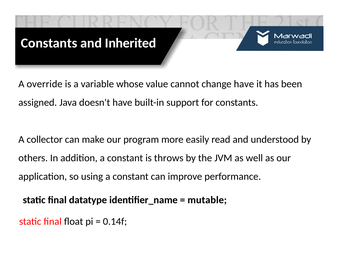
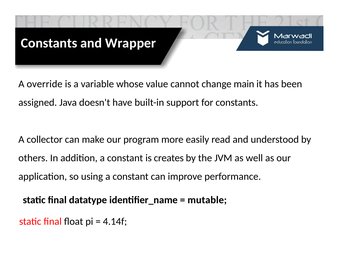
Inherited: Inherited -> Wrapper (131, 43)
change have: have -> main (244, 84)
throws: throws -> creates (169, 158)
0.14f: 0.14f -> 4.14f (115, 221)
